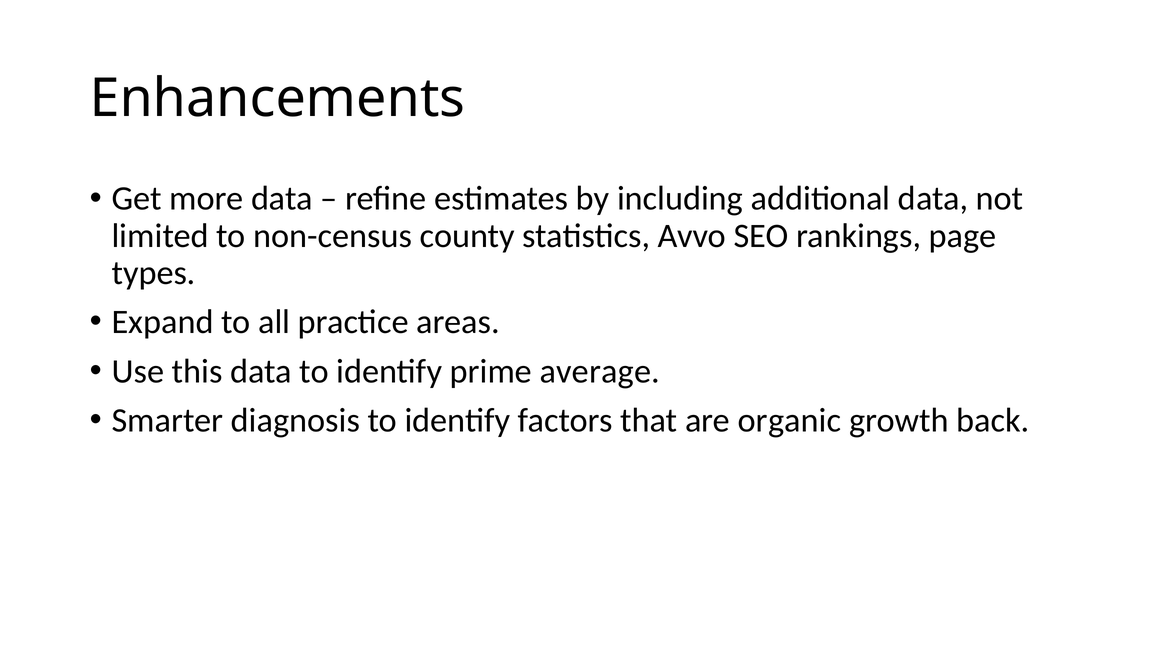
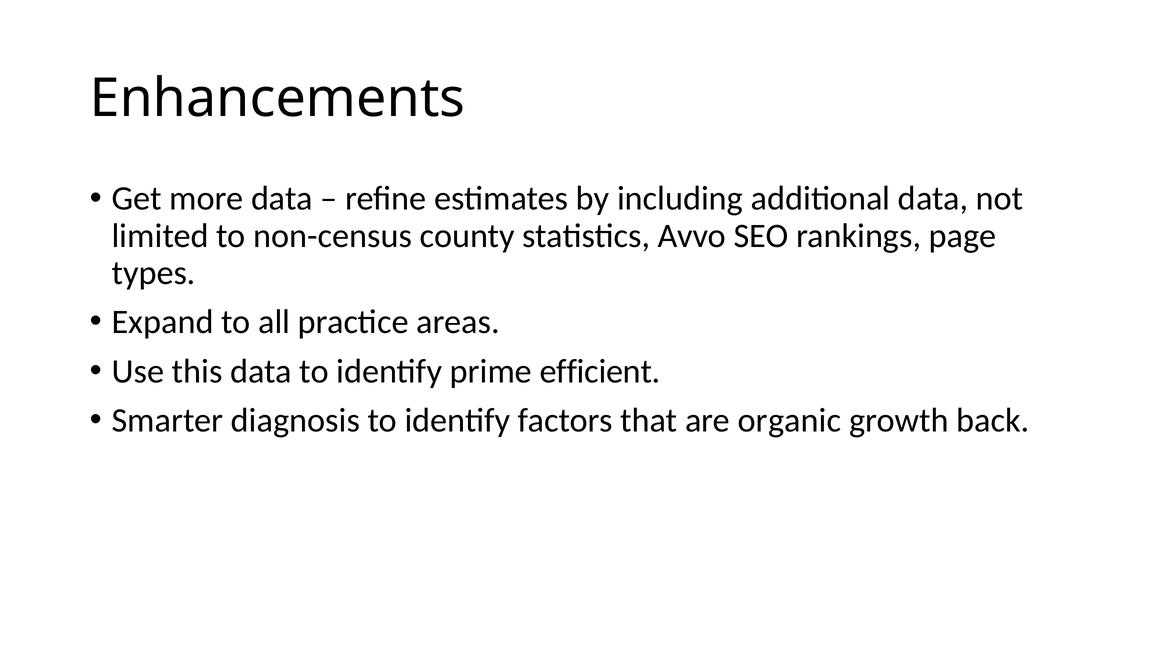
average: average -> efficient (600, 372)
